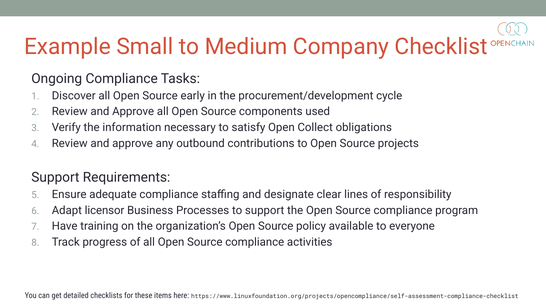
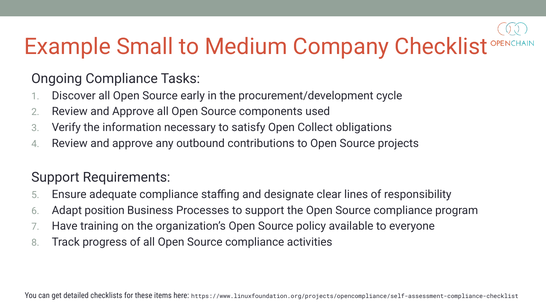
licensor: licensor -> position (105, 210)
